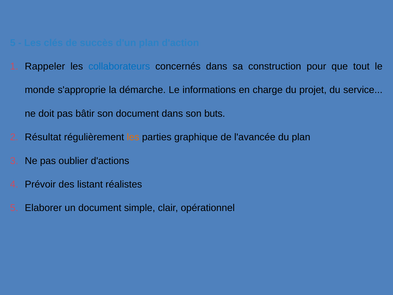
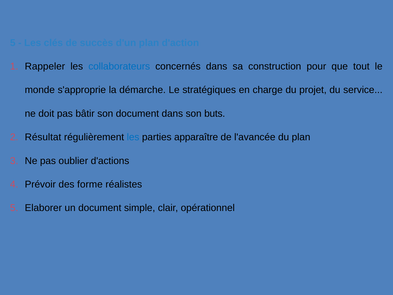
informations: informations -> stratégiques (209, 90)
les colour: orange -> blue (133, 137)
graphique: graphique -> apparaître (196, 137)
listant: listant -> forme (90, 184)
